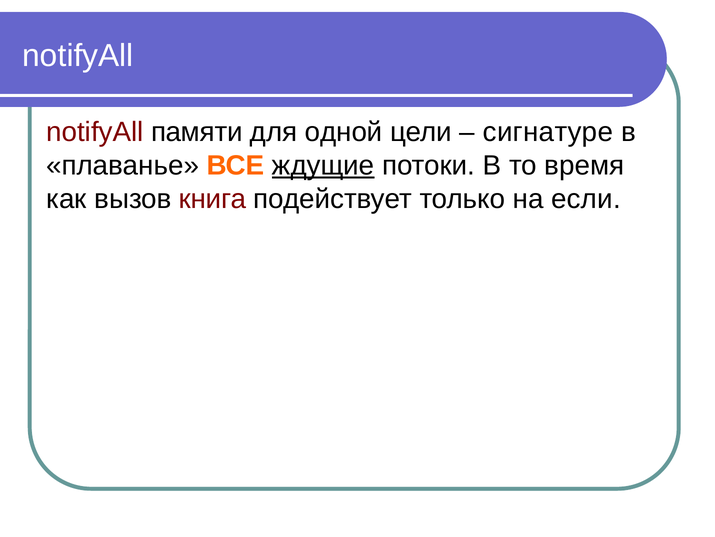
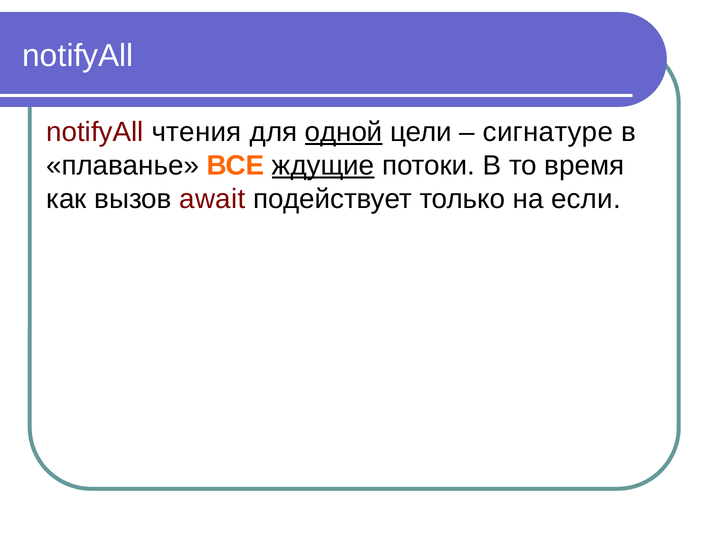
памяти: памяти -> чтения (197, 132)
одной underline: none -> present (344, 132)
книга: книга -> await (212, 199)
